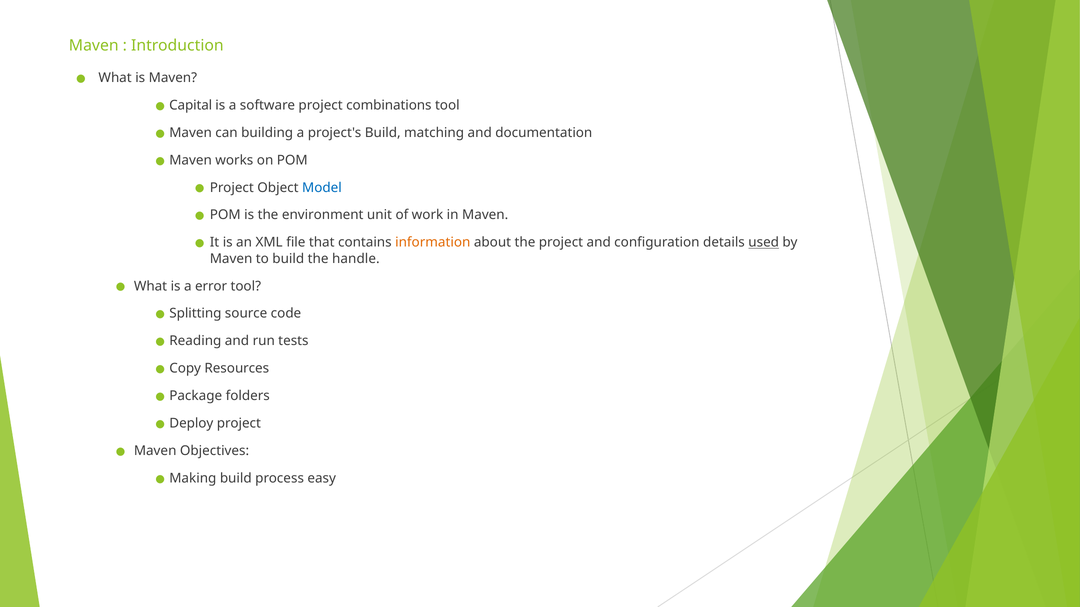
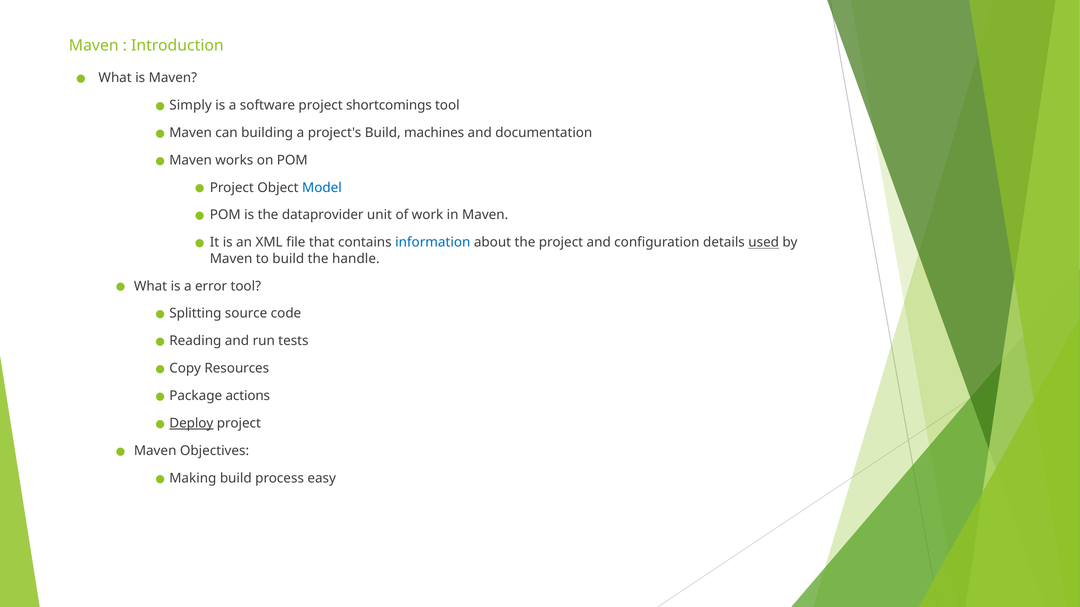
Capital: Capital -> Simply (191, 105)
combinations: combinations -> shortcomings (389, 105)
matching: matching -> machines (434, 133)
environment: environment -> dataprovider (323, 215)
information colour: orange -> blue (433, 243)
folders: folders -> actions (248, 396)
Deploy underline: none -> present (191, 424)
